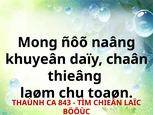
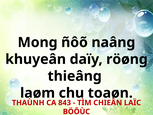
chaân: chaân -> röøng (127, 59)
